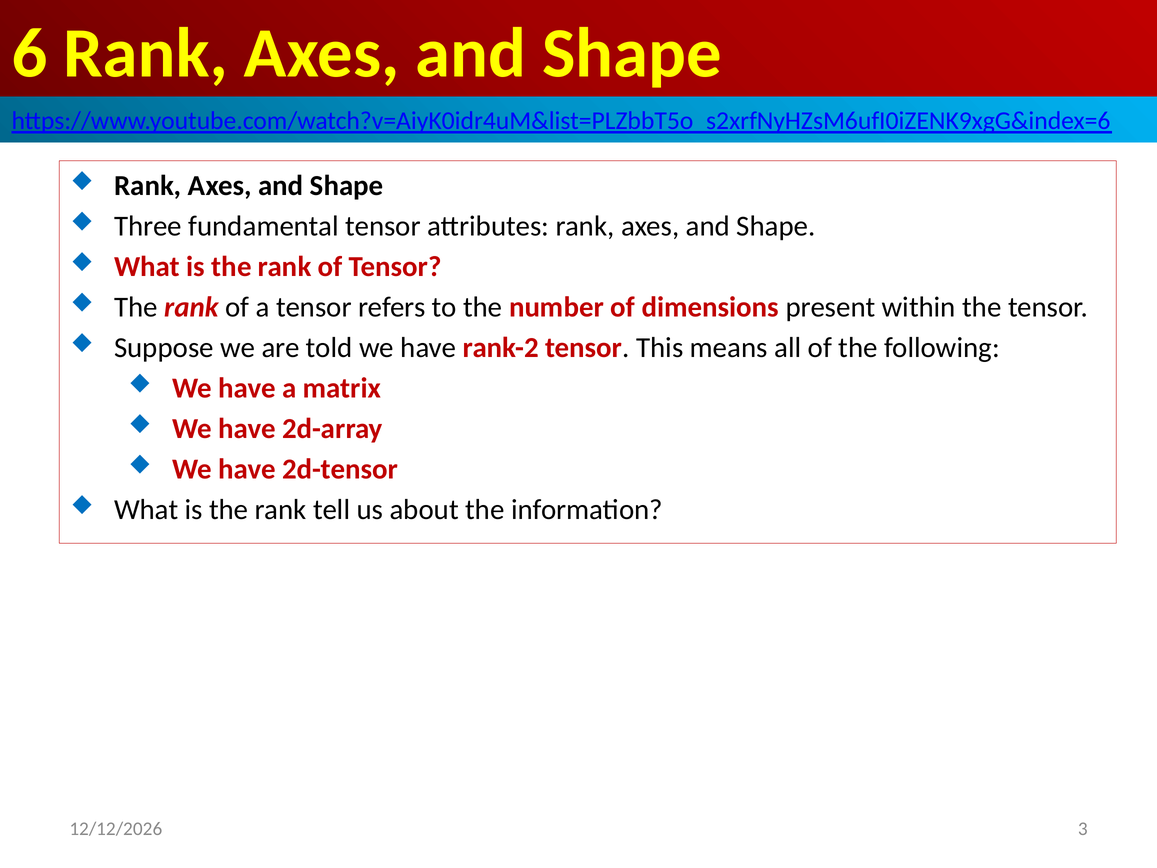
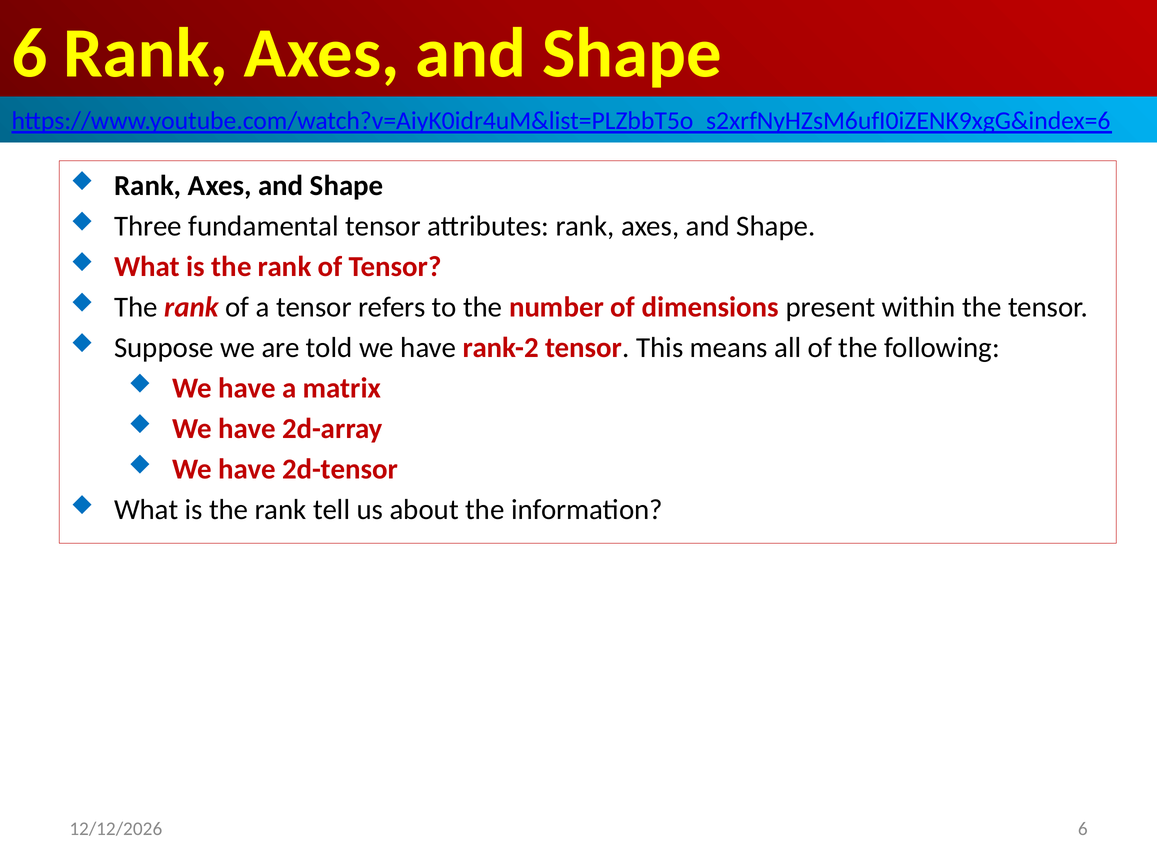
3: 3 -> 6 (1083, 829)
